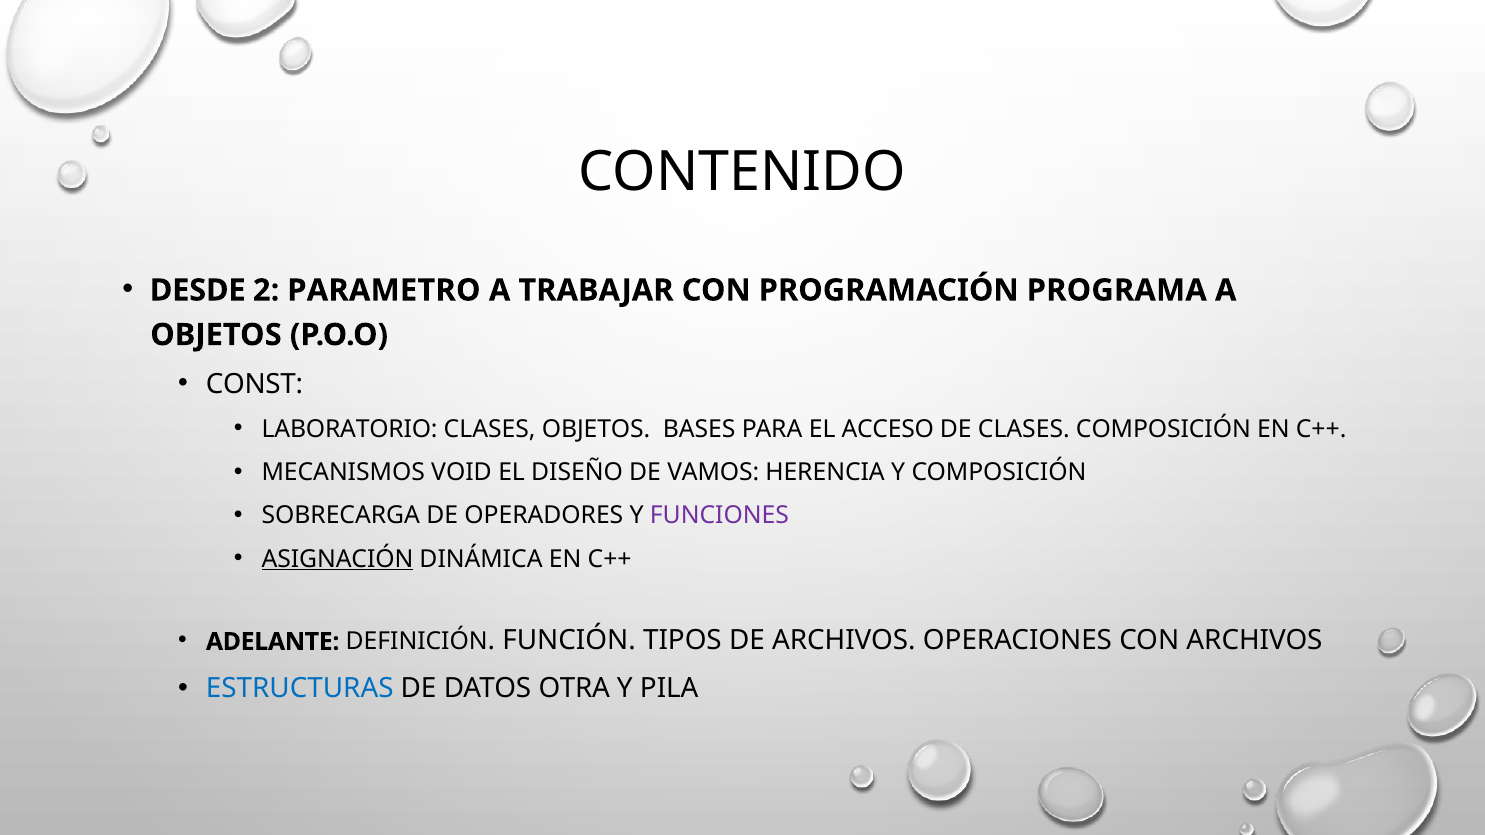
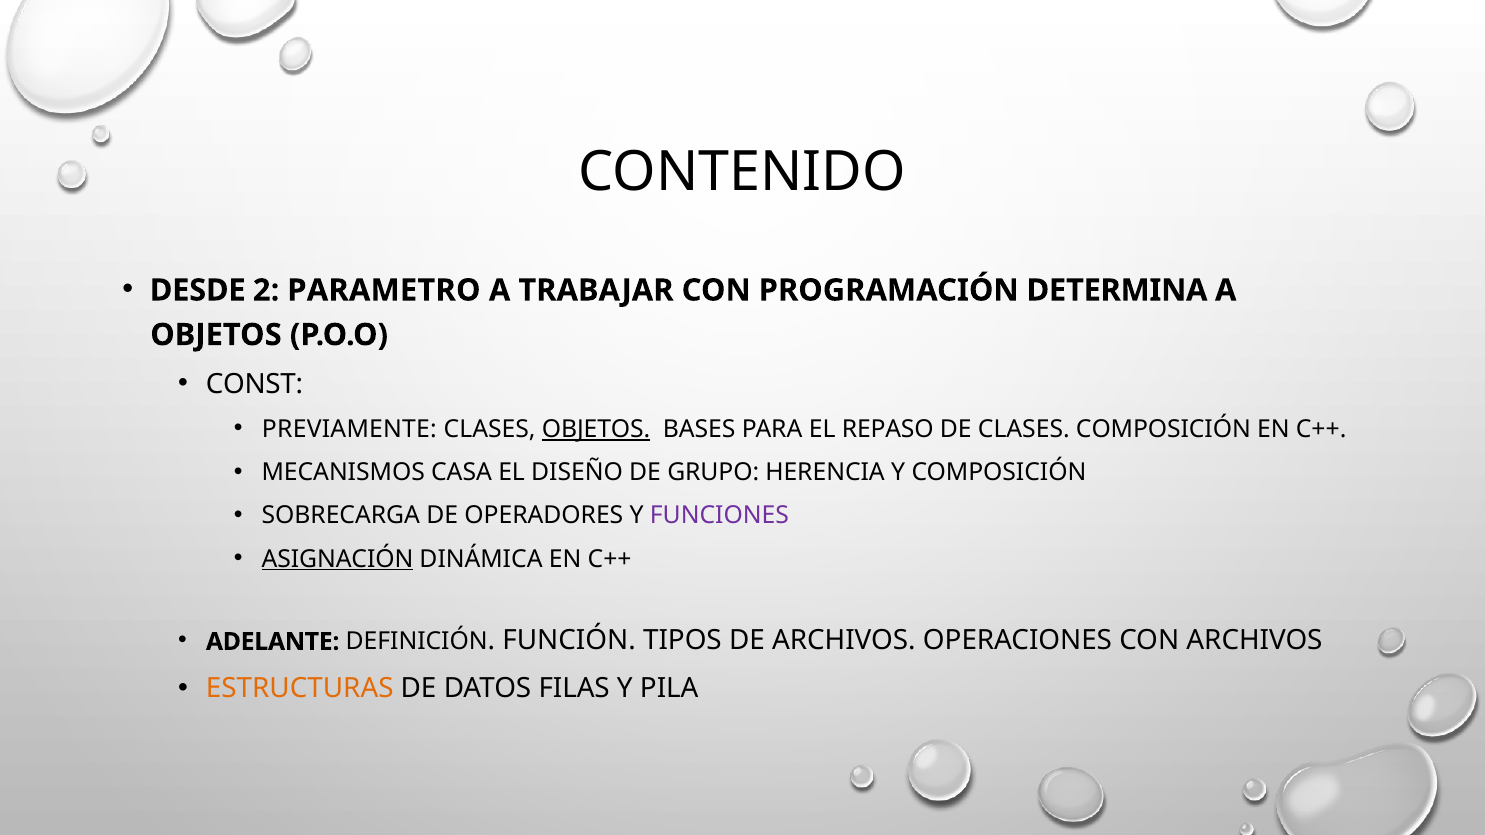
PROGRAMA: PROGRAMA -> DETERMINA (1117, 290)
LABORATORIO: LABORATORIO -> PREVIAMENTE (349, 429)
OBJETOS underline: none -> present (596, 429)
ACCESO: ACCESO -> REPASO (888, 429)
VOID: VOID -> CASA (461, 473)
VAMOS: VAMOS -> GRUPO (713, 473)
ESTRUCTURAS colour: blue -> orange (300, 689)
OTRA: OTRA -> FILAS (574, 689)
